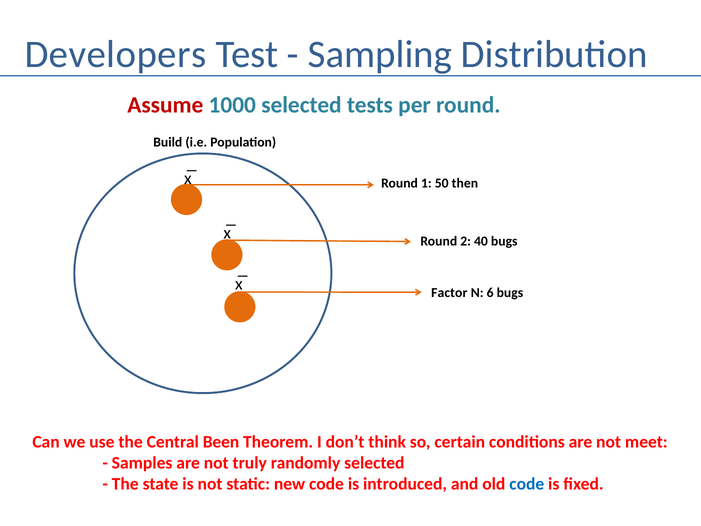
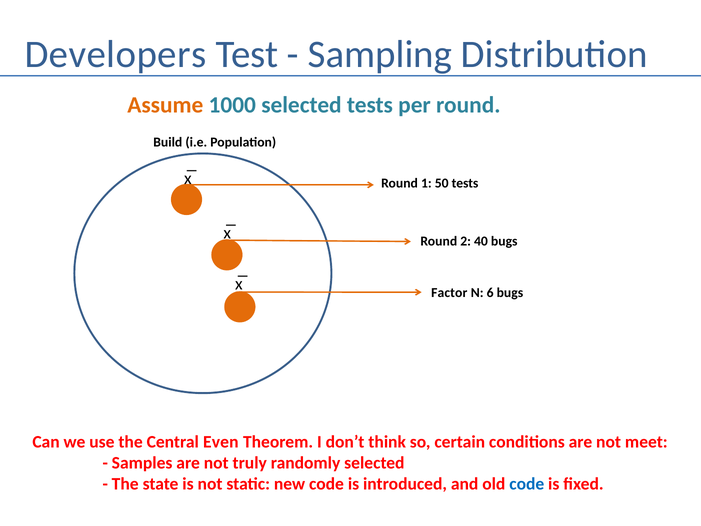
Assume colour: red -> orange (165, 105)
50 then: then -> tests (465, 183)
Been: Been -> Even (221, 442)
